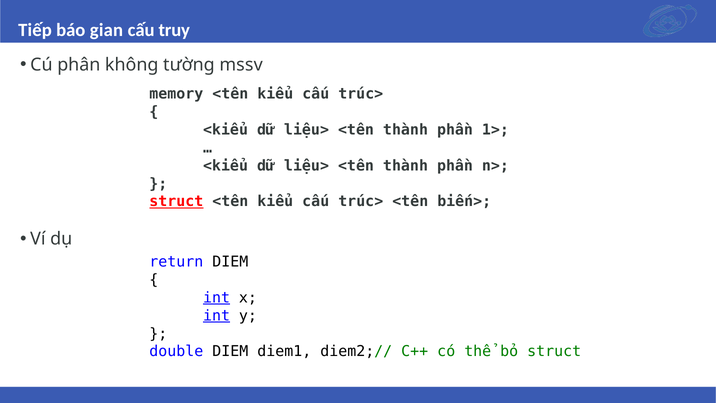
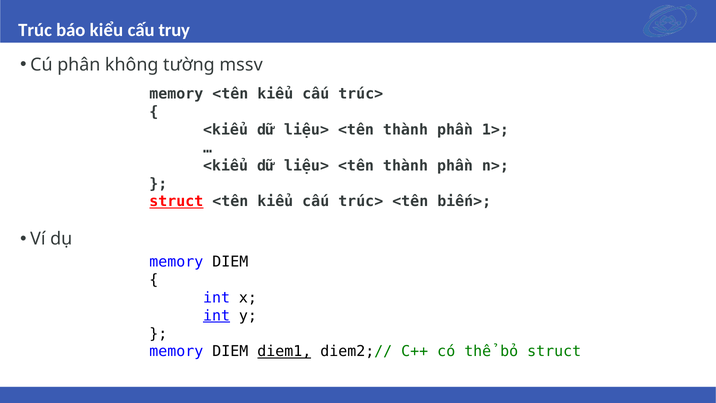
Tiếp: Tiếp -> Trúc (35, 30)
gian: gian -> kiểu (106, 30)
return: return -> memory (176, 262)
int underline: present -> none (217, 298)
double: double -> memory (176, 351)
diem1 underline: none -> present (284, 351)
